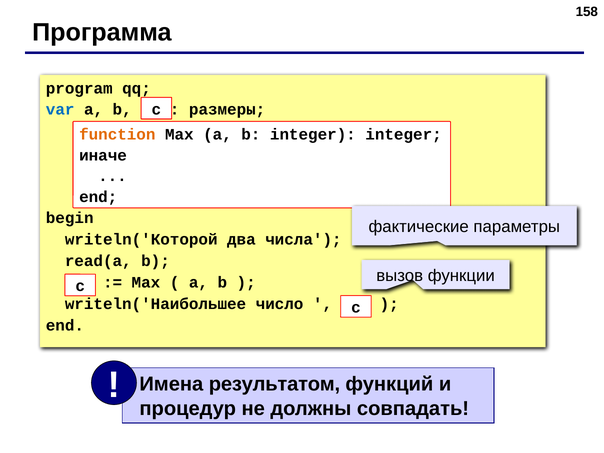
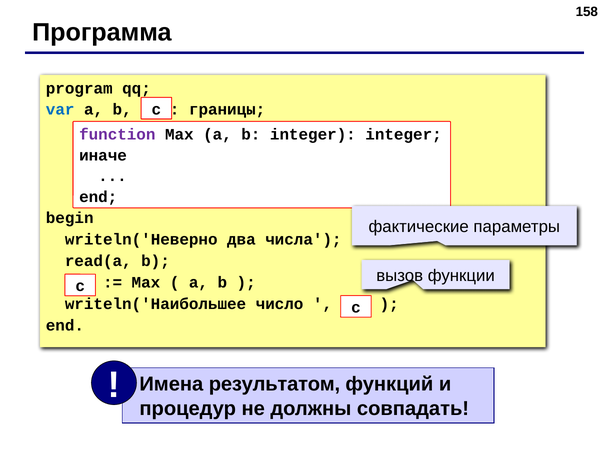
размеры: размеры -> границы (227, 109)
function colour: orange -> purple (117, 135)
writeln('Которой: writeln('Которой -> writeln('Неверно (141, 239)
